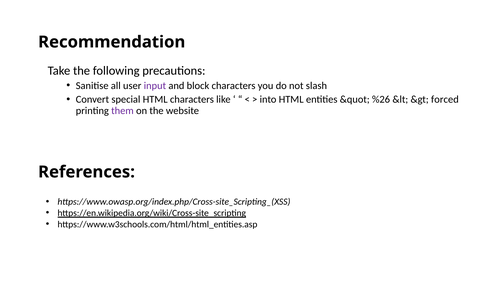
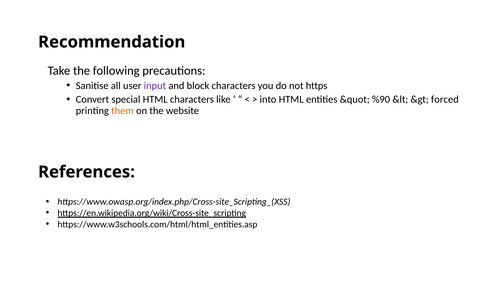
slash: slash -> https (317, 86)
%26: %26 -> %90 (381, 100)
them colour: purple -> orange (122, 111)
